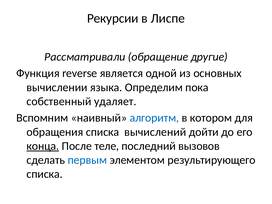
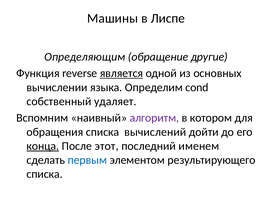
Рекурсии: Рекурсии -> Машины (113, 18)
Рассматривали: Рассматривали -> Определяющим (85, 57)
является underline: none -> present (121, 73)
пока: пока -> cond (197, 87)
алгоритм colour: blue -> purple (154, 118)
теле: теле -> этот (107, 146)
вызовов: вызовов -> именем (199, 146)
